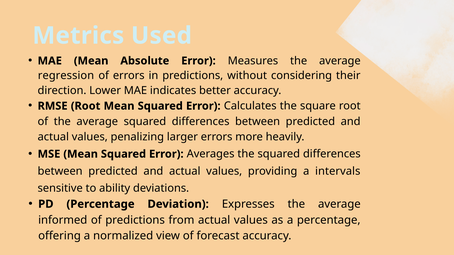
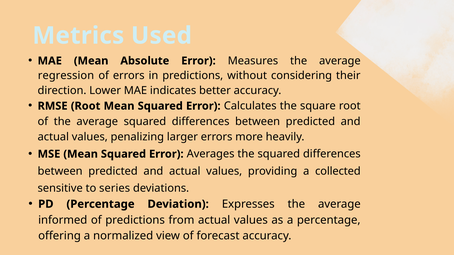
intervals: intervals -> collected (338, 171)
ability: ability -> series (115, 189)
